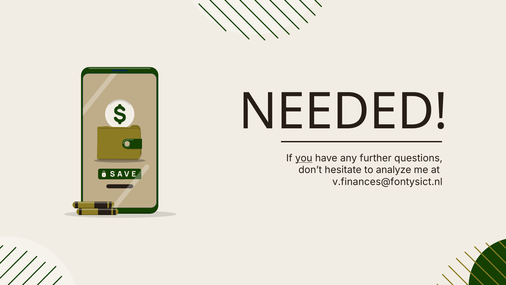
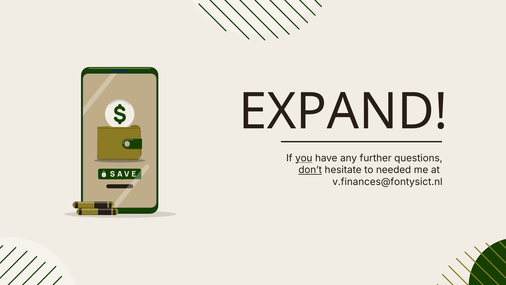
NEEDED: NEEDED -> EXPAND (343, 111)
don’t underline: none -> present (310, 170)
analyze: analyze -> needed (394, 170)
